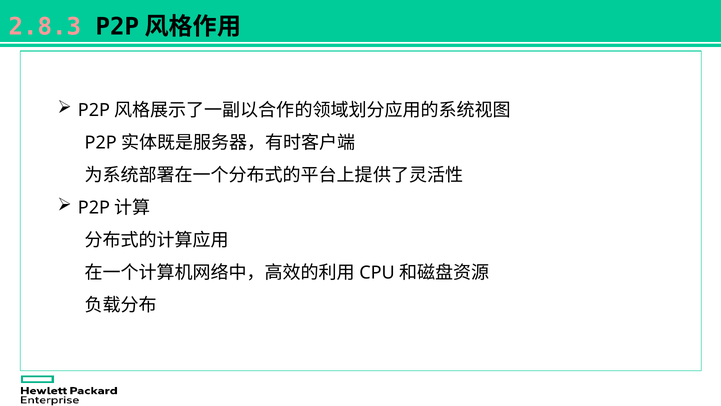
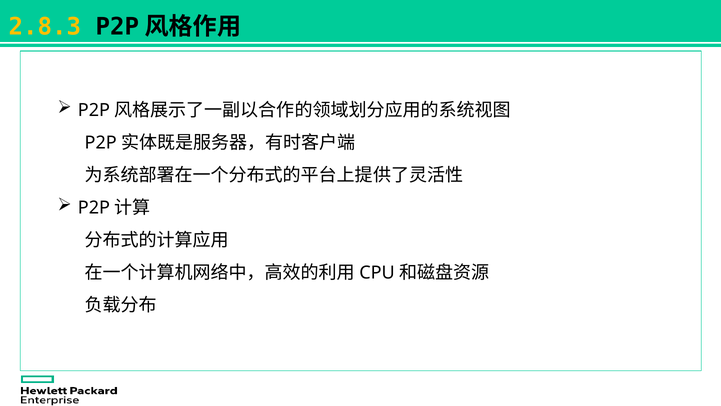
2.8.3 colour: pink -> yellow (45, 27)
